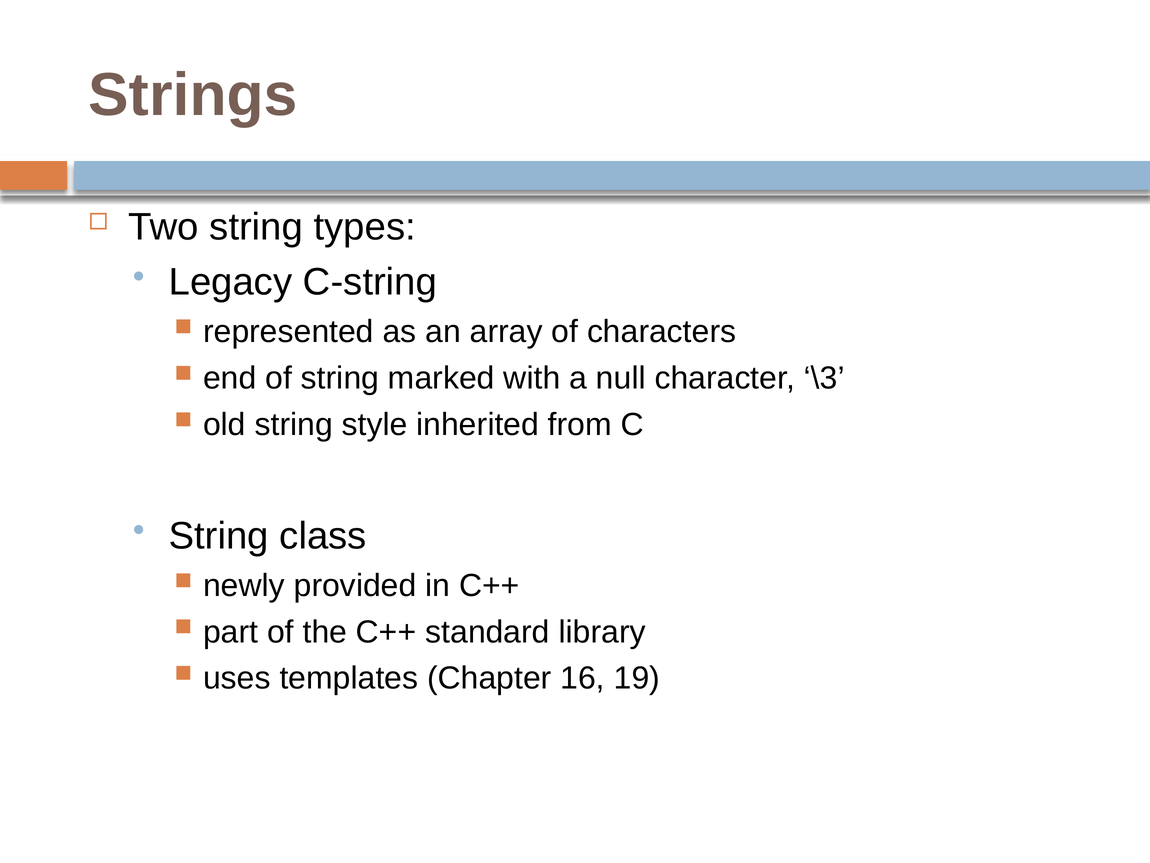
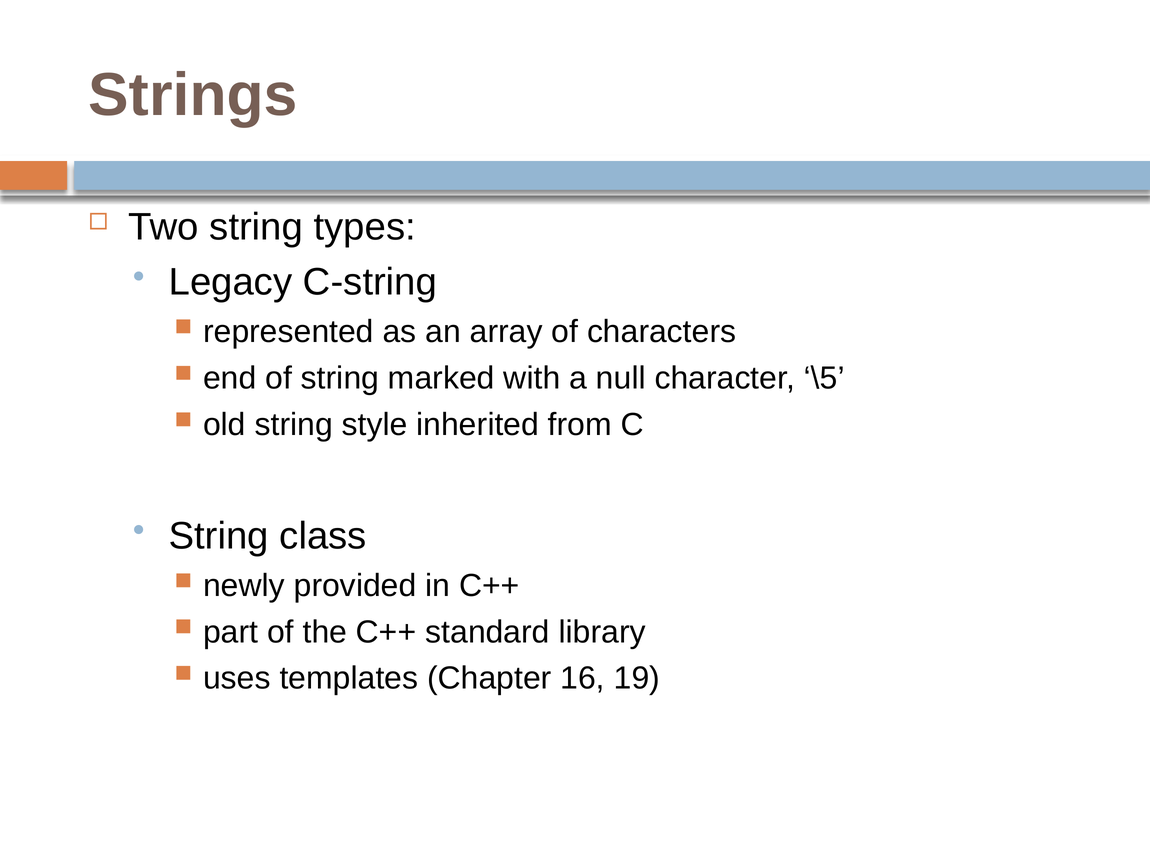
\3: \3 -> \5 (824, 378)
